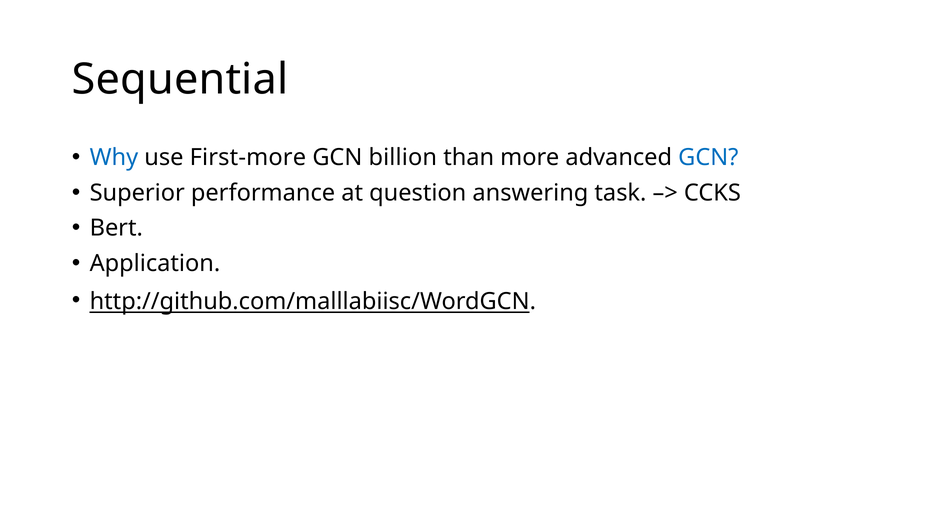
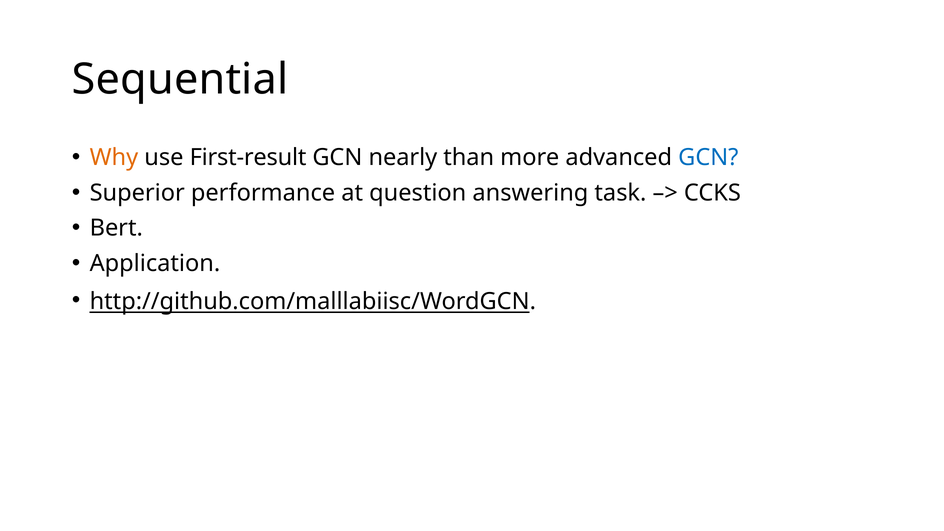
Why colour: blue -> orange (114, 157)
First-more: First-more -> First-result (248, 157)
billion: billion -> nearly (403, 157)
